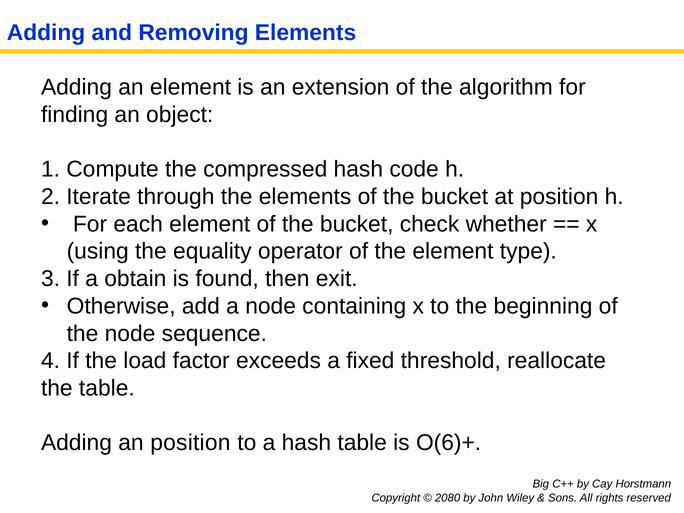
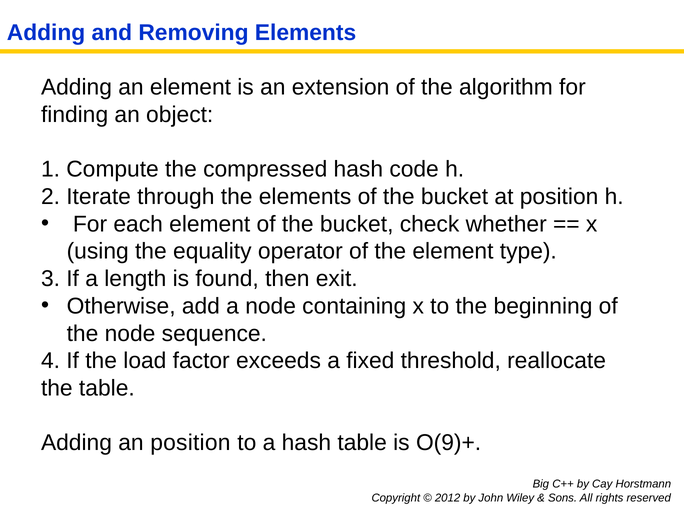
obtain: obtain -> length (135, 279)
O(6)+: O(6)+ -> O(9)+ (449, 443)
2080: 2080 -> 2012 (448, 498)
